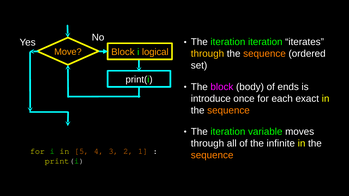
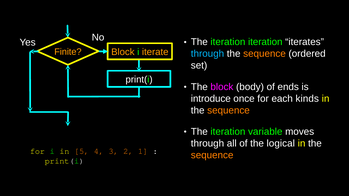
Move: Move -> Finite (68, 52)
logical: logical -> iterate (155, 52)
through colour: yellow -> light blue (207, 54)
exact: exact -> kinds (307, 99)
infinite: infinite -> logical (281, 144)
